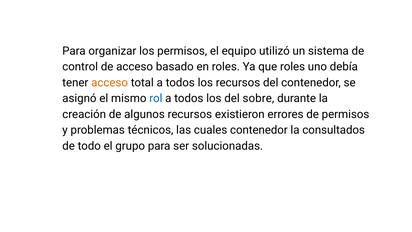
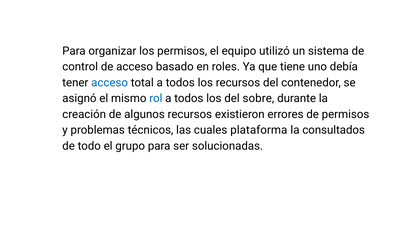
que roles: roles -> tiene (293, 67)
acceso colour: orange -> blue (110, 82)
cuales contenedor: contenedor -> plataforma (259, 130)
